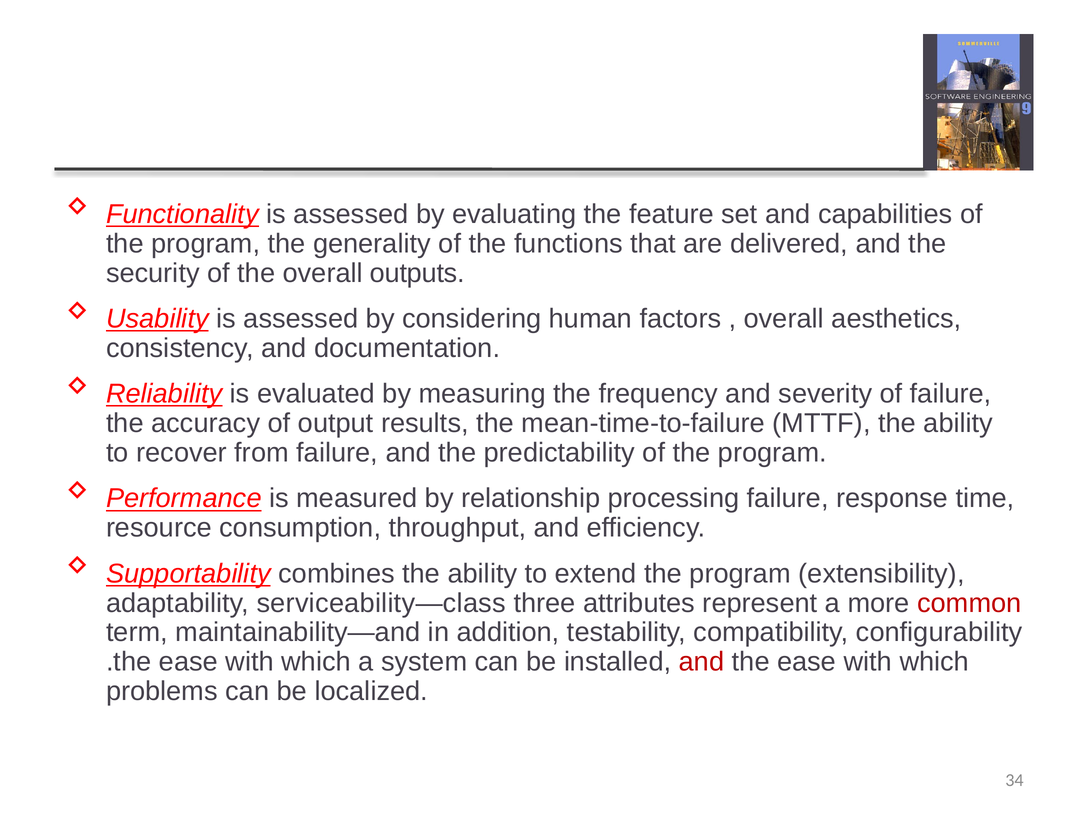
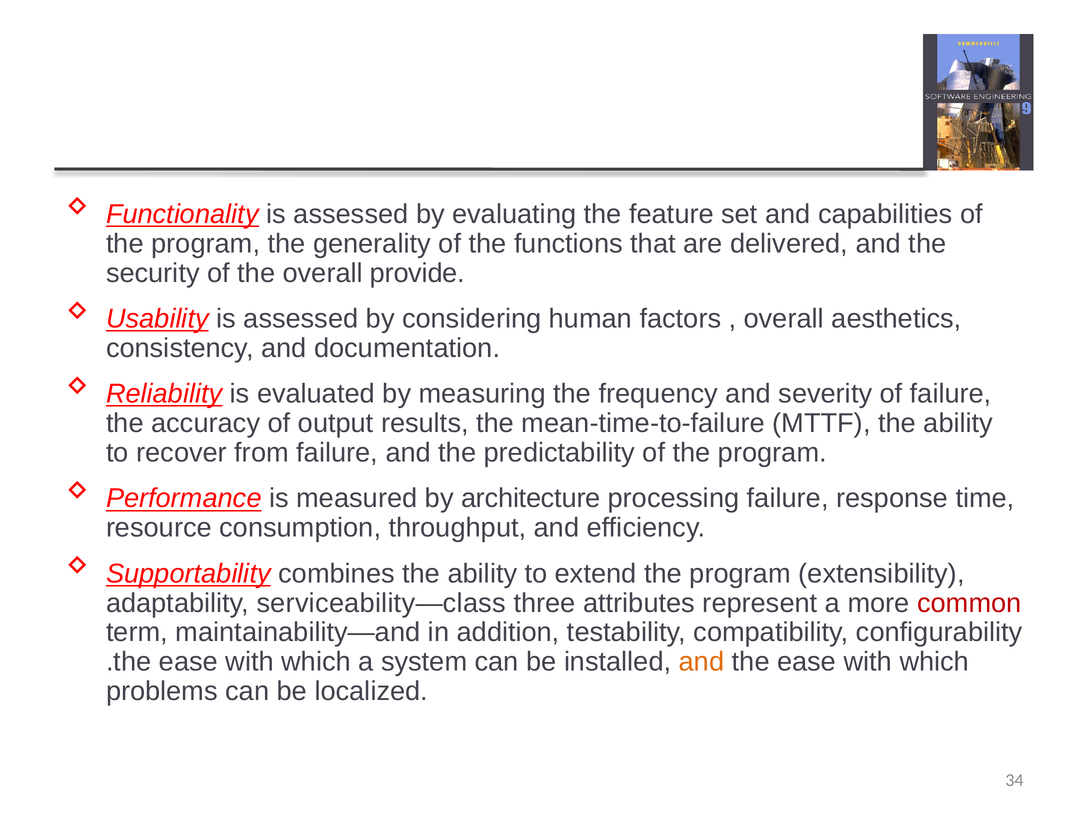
outputs: outputs -> provide (417, 273)
relationship: relationship -> architecture (531, 498)
and colour: red -> orange (701, 662)
